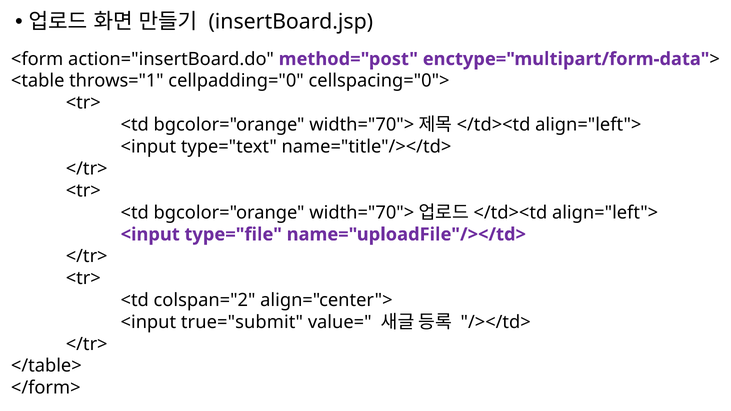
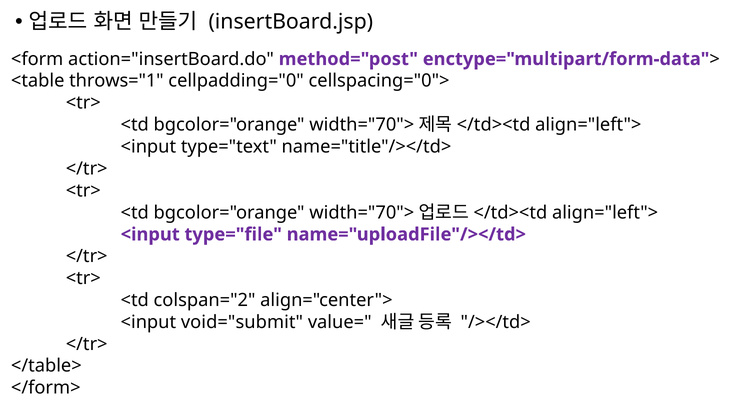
true="submit: true="submit -> void="submit (242, 322)
